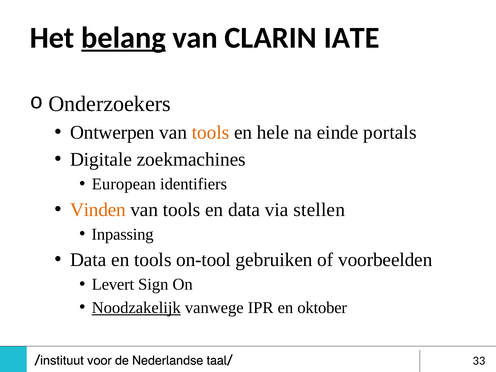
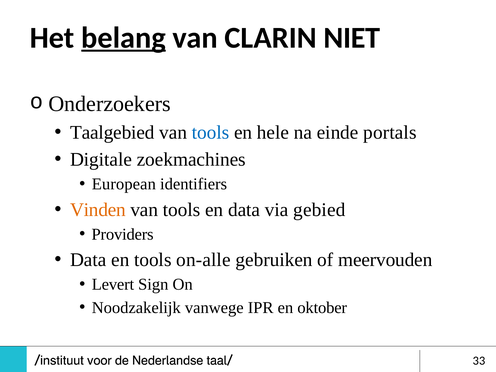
IATE: IATE -> NIET (352, 38)
Ontwerpen: Ontwerpen -> Taalgebied (112, 133)
tools colour: orange -> blue (211, 133)
stellen: stellen -> gebied (319, 210)
Inpassing: Inpassing -> Providers (123, 234)
on-tool: on-tool -> on-alle (203, 260)
voorbeelden: voorbeelden -> meervouden (385, 260)
Noodzakelijk underline: present -> none (136, 308)
